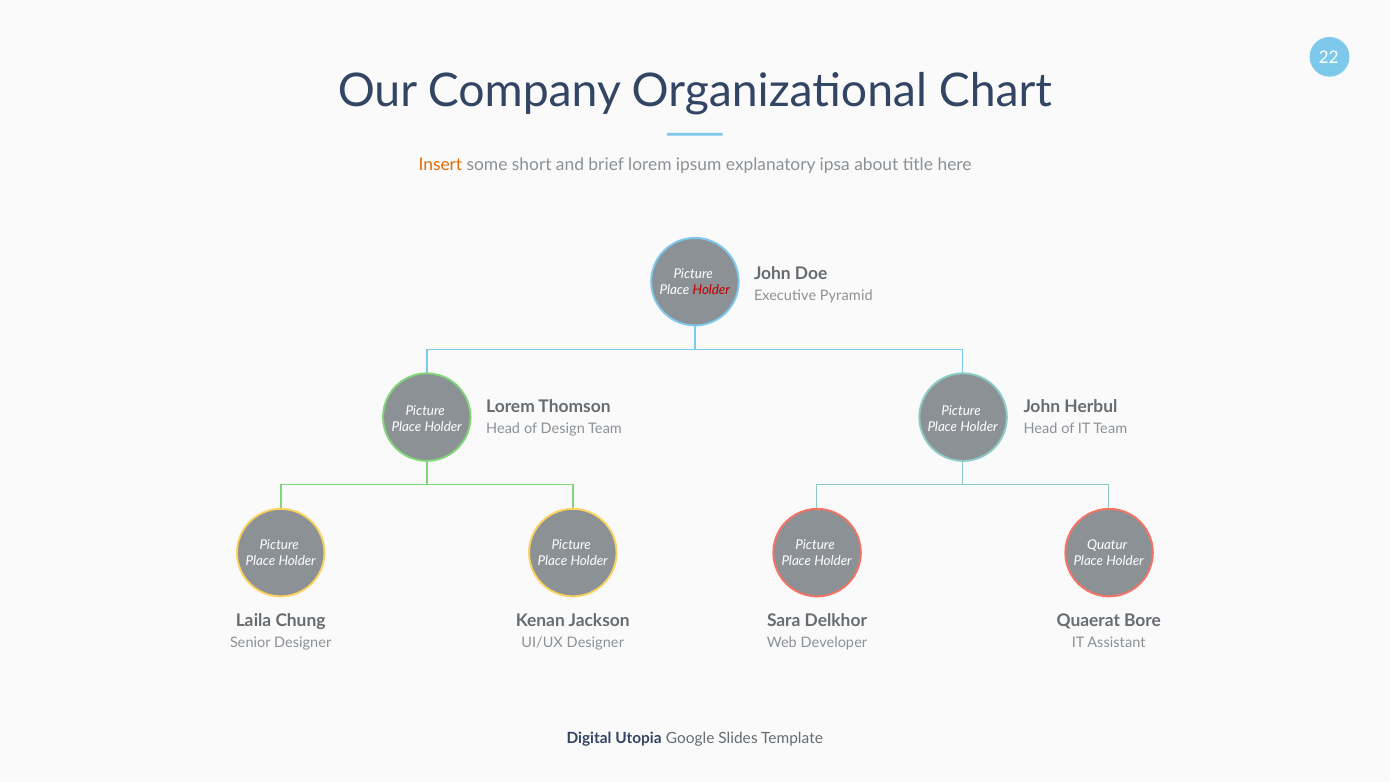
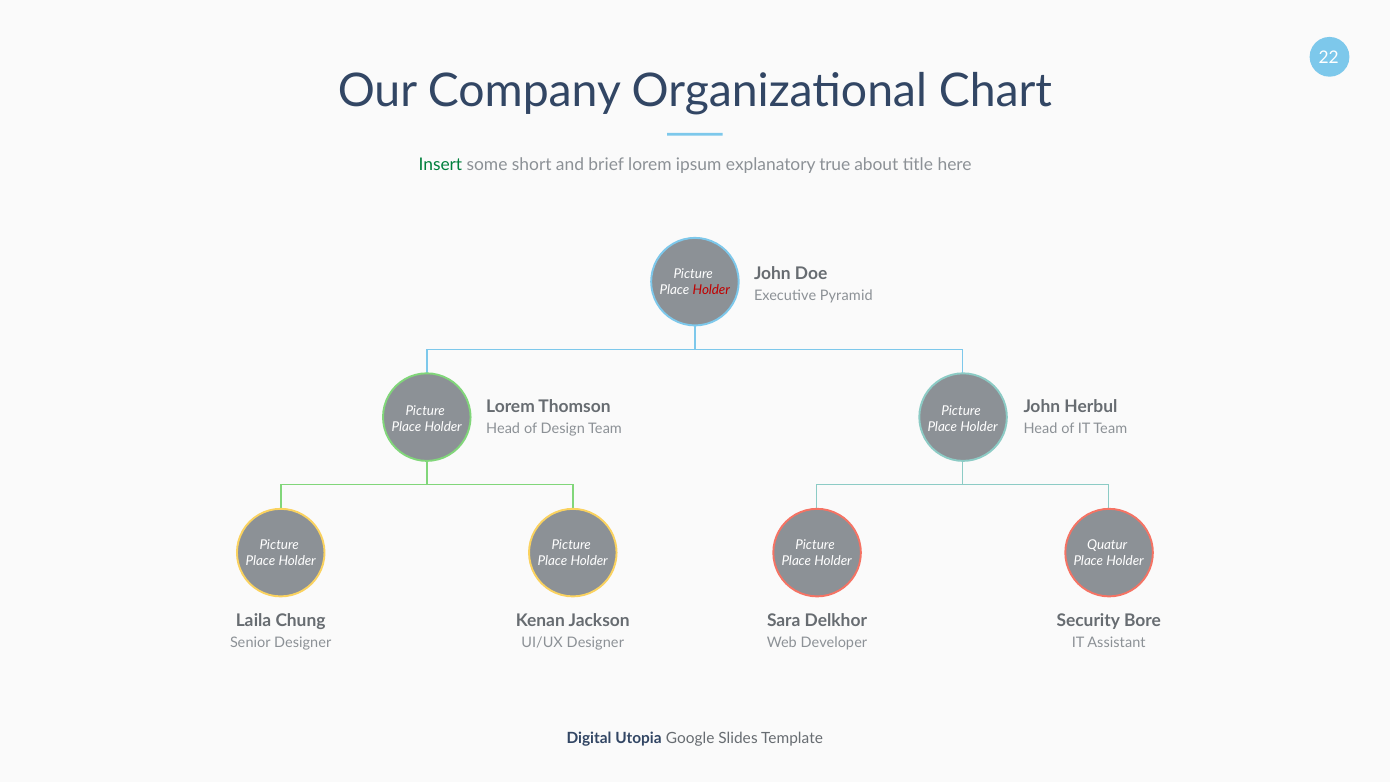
Insert colour: orange -> green (440, 164)
ipsa: ipsa -> true (835, 164)
Quaerat: Quaerat -> Security (1088, 621)
